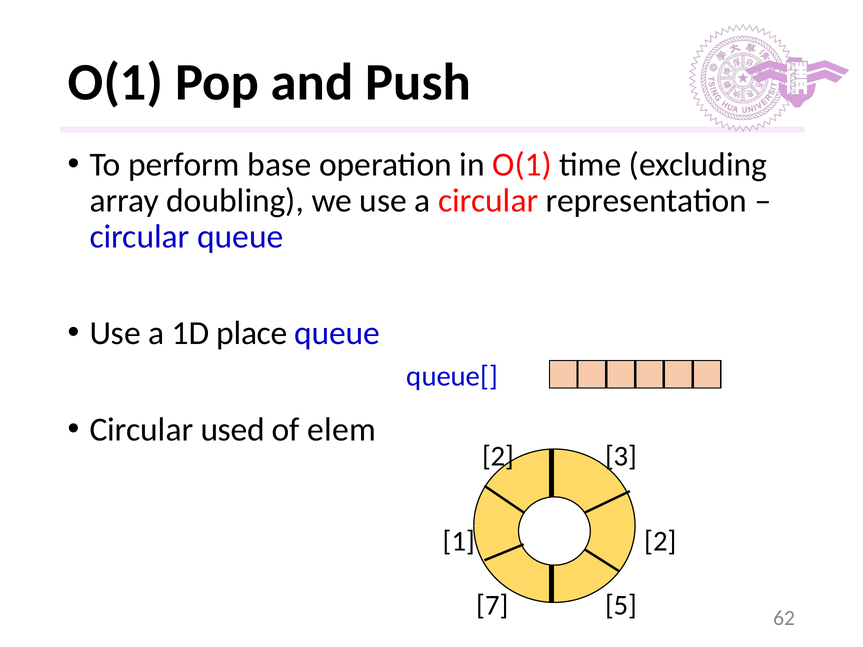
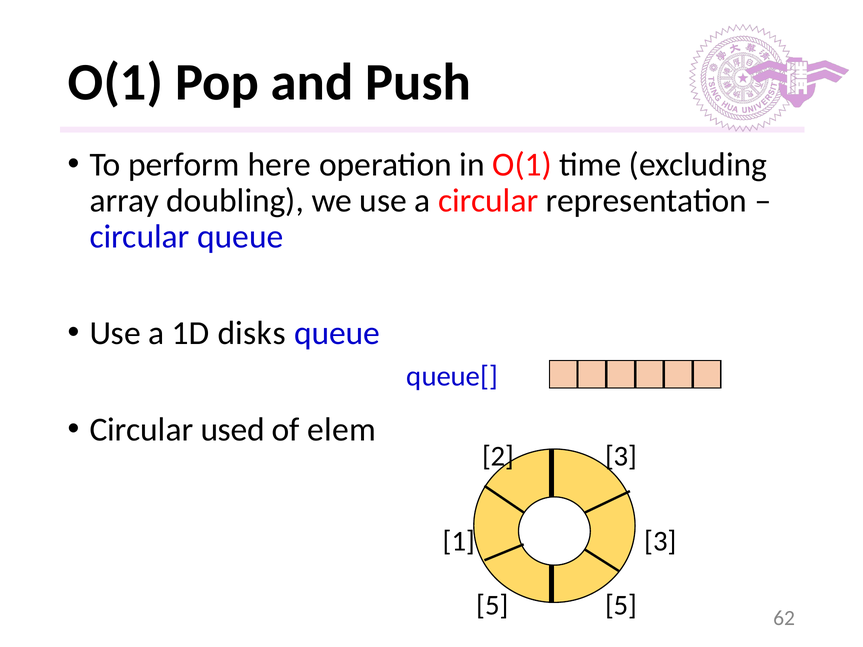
base: base -> here (279, 165)
place: place -> disks (252, 333)
2: 2 -> 3 (660, 542)
7: 7 -> 5 (492, 605)
